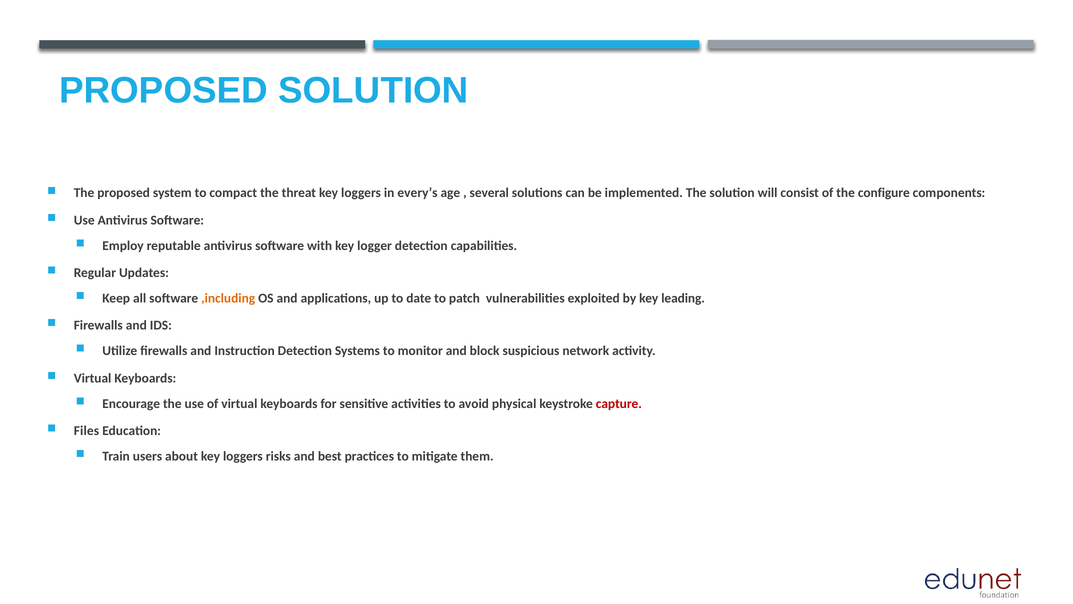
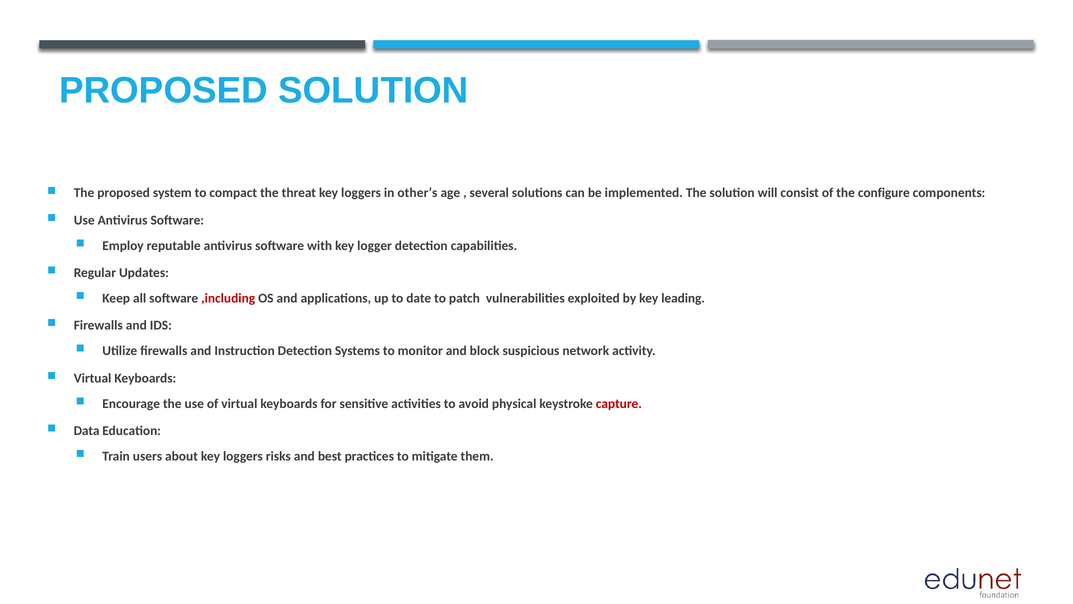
every’s: every’s -> other’s (417, 193)
,including colour: orange -> red (228, 298)
Files: Files -> Data (87, 430)
